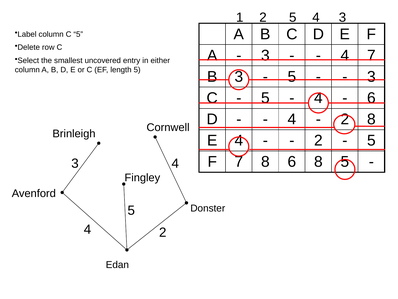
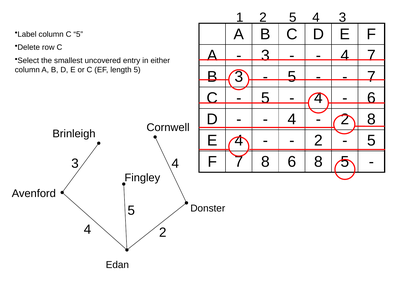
3: 3 -> 7 (371, 77)
